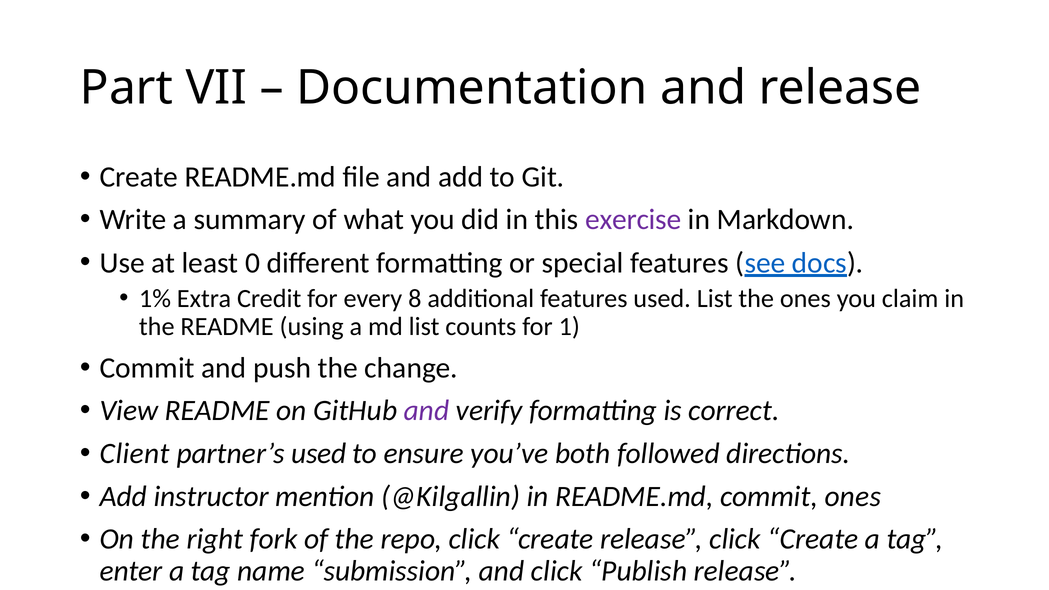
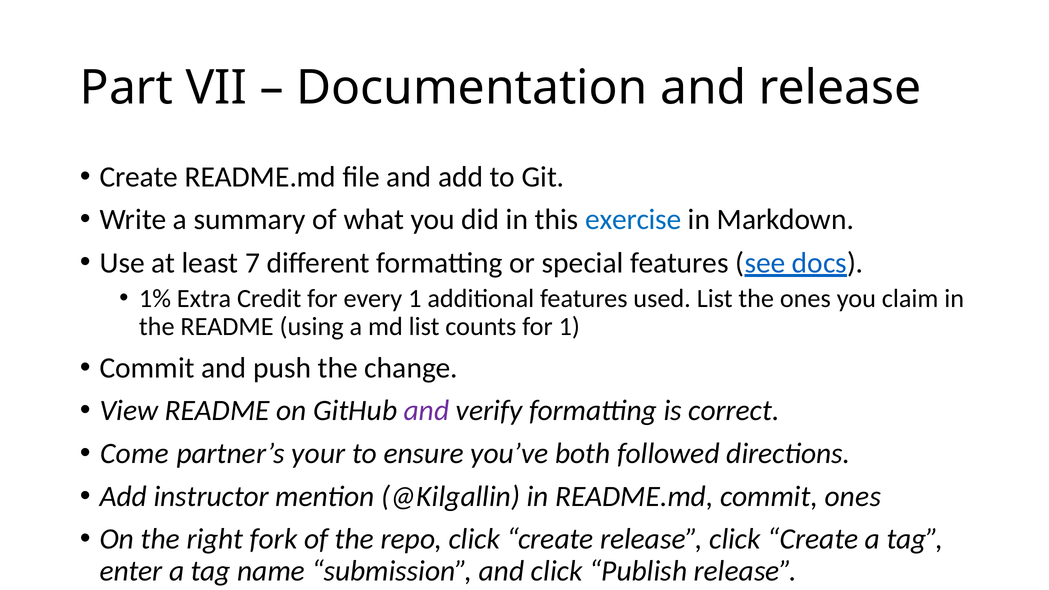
exercise colour: purple -> blue (633, 220)
0: 0 -> 7 (253, 263)
every 8: 8 -> 1 (415, 298)
Client: Client -> Come (135, 453)
partner’s used: used -> your (318, 453)
